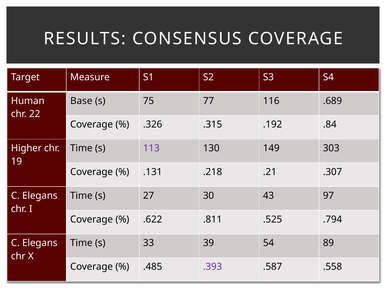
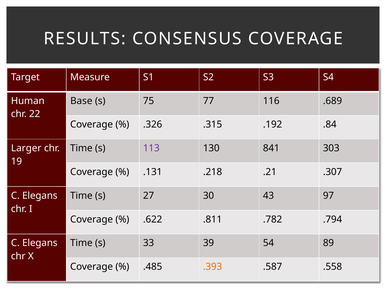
Higher: Higher -> Larger (26, 148)
149: 149 -> 841 (271, 148)
.525: .525 -> .782 (273, 219)
.393 colour: purple -> orange (213, 266)
